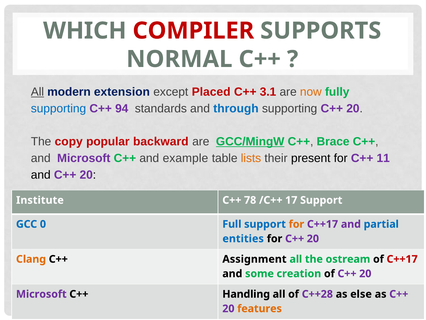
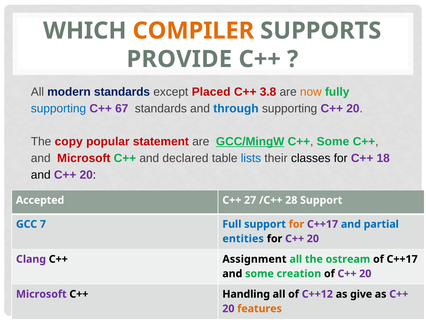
COMPILER colour: red -> orange (193, 31)
NORMAL: NORMAL -> PROVIDE (179, 59)
All underline: present -> none (37, 92)
modern extension: extension -> standards (122, 92)
3.1: 3.1 -> 3.8 (268, 92)
94: 94 -> 67 (122, 108)
backward: backward -> statement (161, 141)
C++ Brace: Brace -> Some (333, 141)
Microsoft colour: purple -> red (84, 158)
example: example -> declared (185, 158)
lists colour: orange -> blue (251, 158)
present: present -> classes (311, 158)
11: 11 -> 18 (383, 158)
Institute: Institute -> Accepted (40, 200)
78: 78 -> 27 (250, 200)
17: 17 -> 28 (291, 200)
0: 0 -> 7 (43, 224)
and colour: purple -> blue (351, 224)
Clang colour: orange -> purple (31, 259)
C++17 colour: red -> black (402, 259)
C++28: C++28 -> C++12 (317, 294)
else: else -> give (361, 294)
